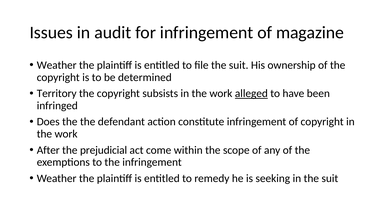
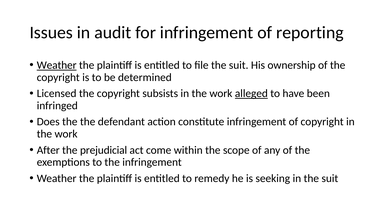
magazine: magazine -> reporting (310, 33)
Weather underline: none -> present (57, 65)
Territory: Territory -> Licensed (57, 94)
